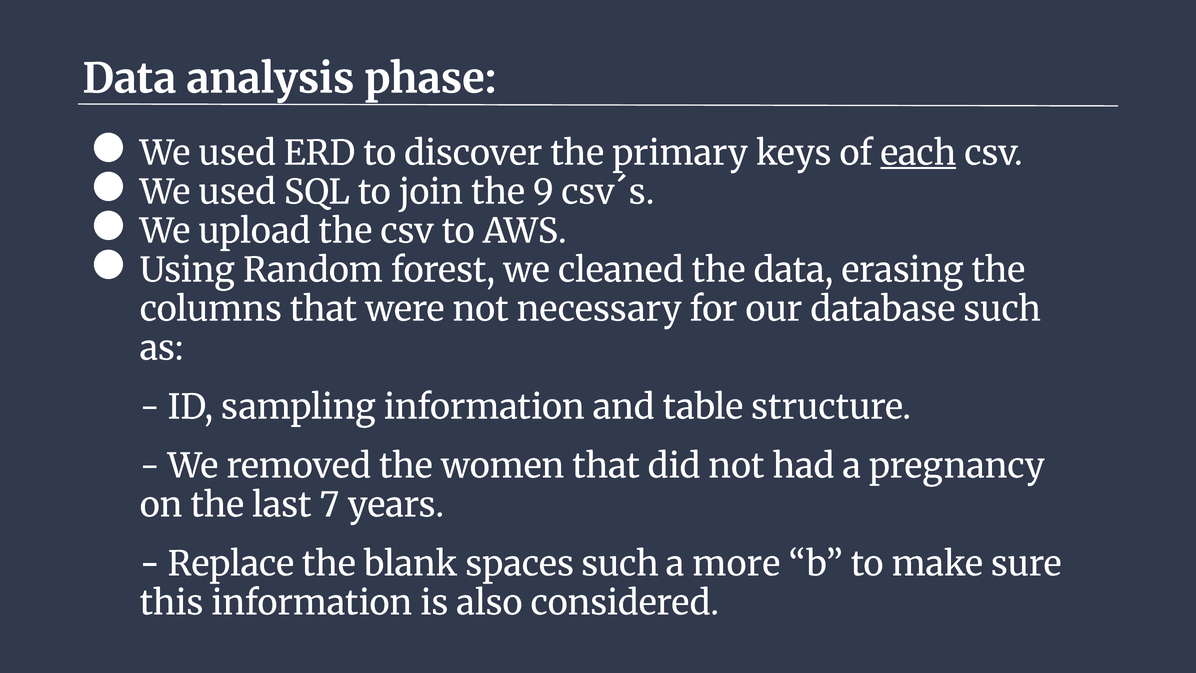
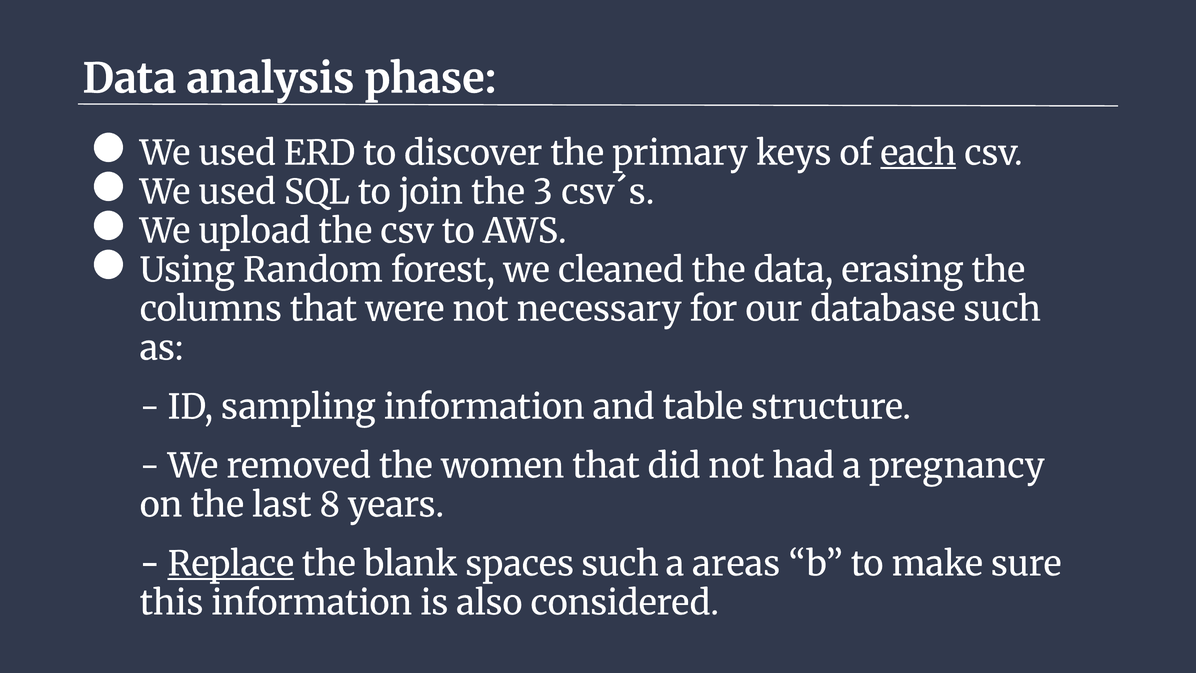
9: 9 -> 3 (543, 192)
7: 7 -> 8 (330, 505)
Replace underline: none -> present (231, 564)
more: more -> areas (736, 564)
